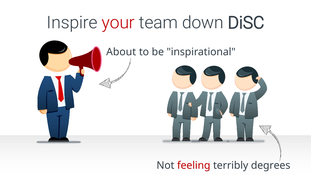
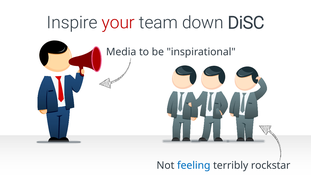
About: About -> Media (121, 52)
feeling colour: red -> blue (194, 165)
degrees: degrees -> rockstar (271, 165)
